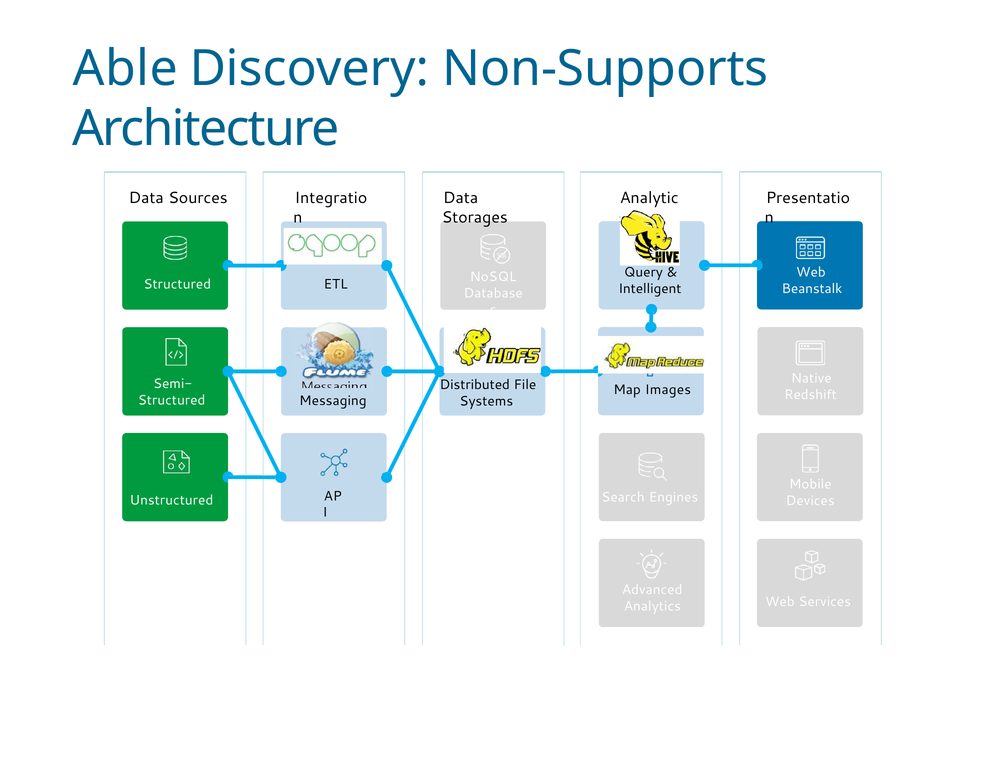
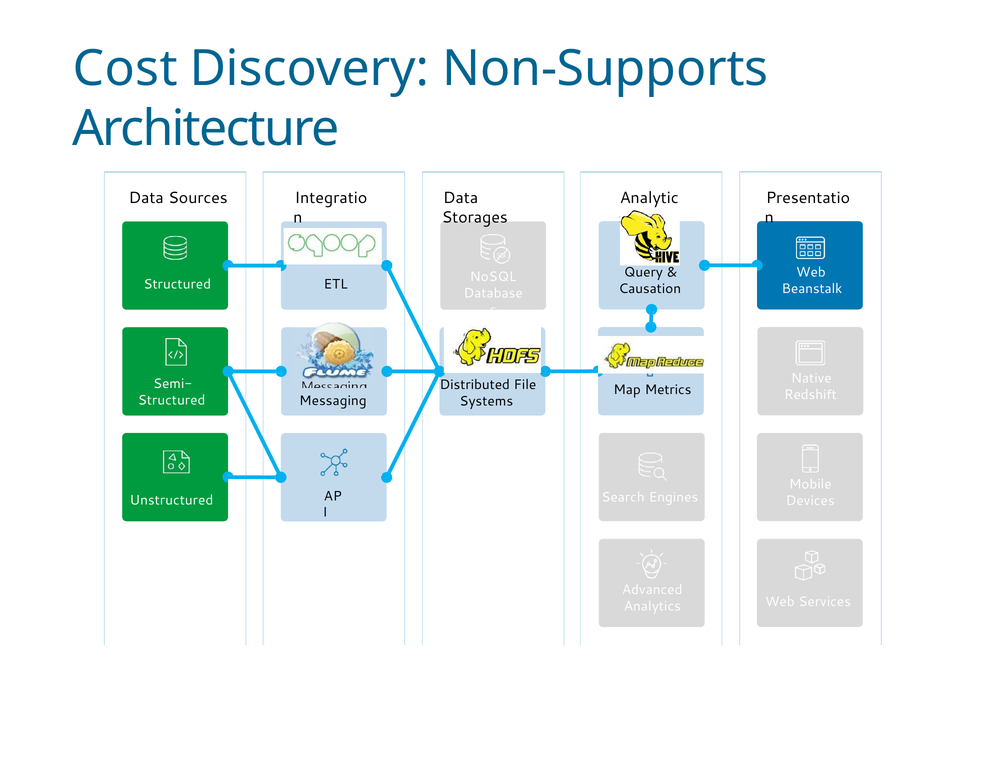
Able: Able -> Cost (125, 69)
Intelligent: Intelligent -> Causation (650, 289)
Images: Images -> Metrics (668, 390)
